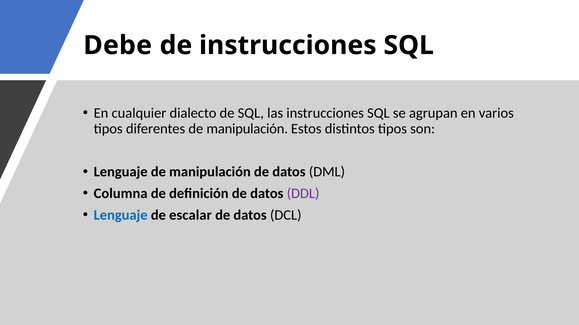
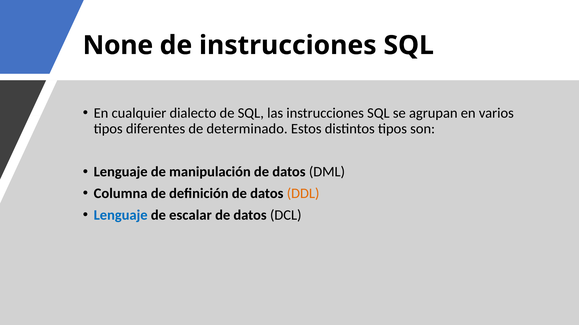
Debe: Debe -> None (118, 45)
diferentes de manipulación: manipulación -> determinado (247, 129)
DDL colour: purple -> orange (303, 194)
